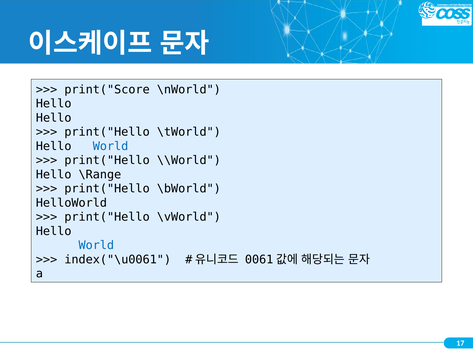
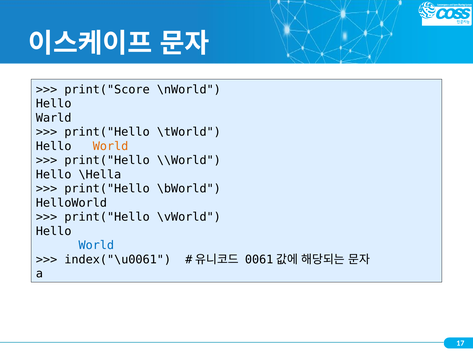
Hello: Hello -> Warld (54, 118)
World colour: blue -> orange (111, 146)
\Range: \Range -> \Hella (100, 175)
